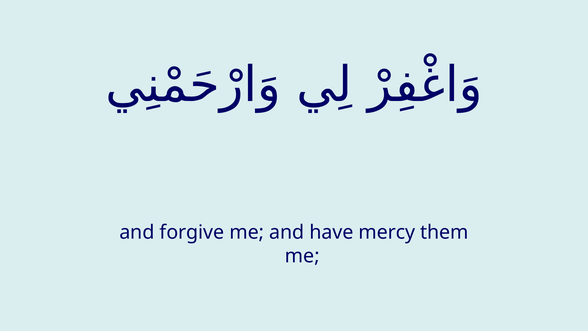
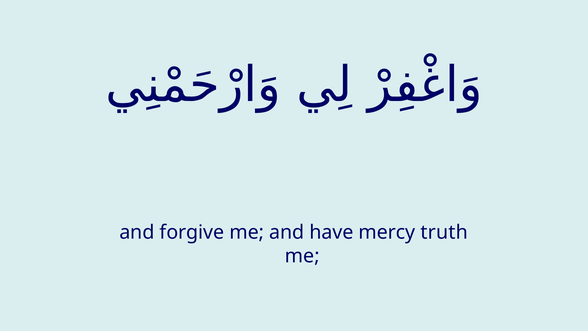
them: them -> truth (444, 232)
